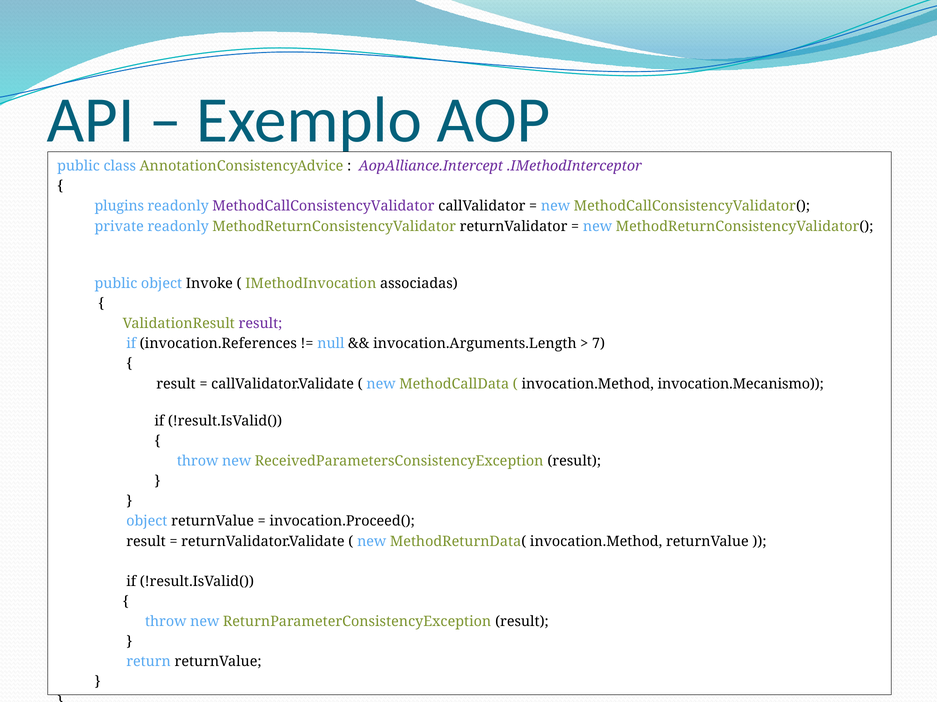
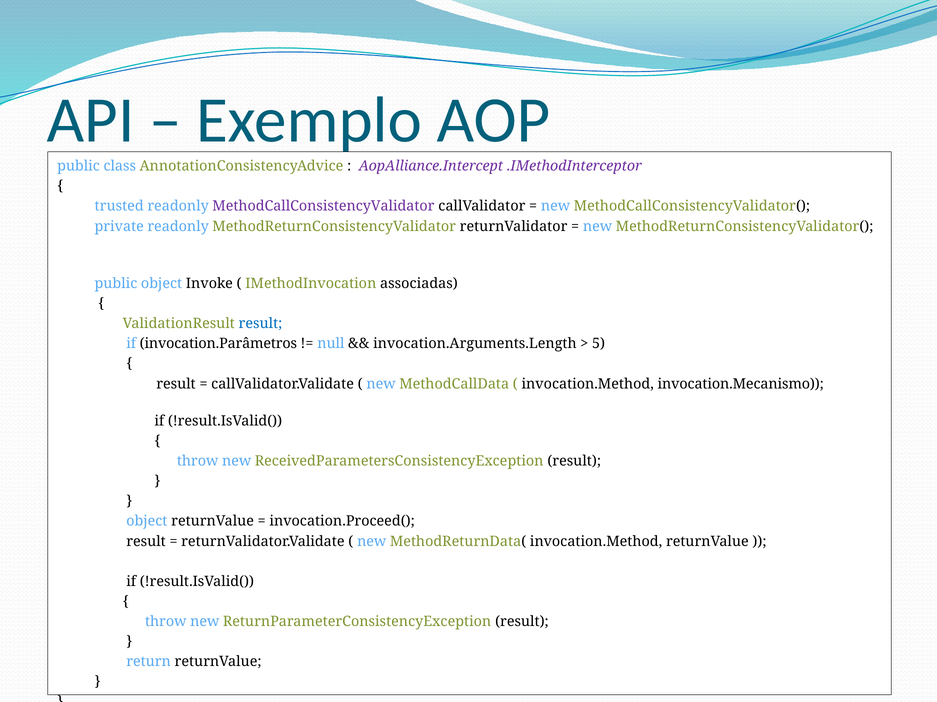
plugins: plugins -> trusted (119, 206)
result colour: purple -> blue (260, 324)
invocation.References: invocation.References -> invocation.Parâmetros (218, 344)
7: 7 -> 5 (599, 344)
